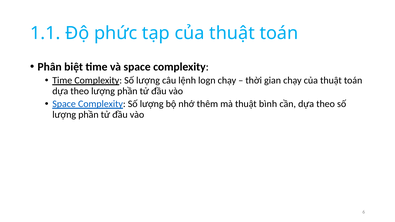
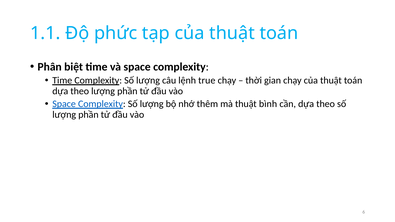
logn: logn -> true (207, 81)
